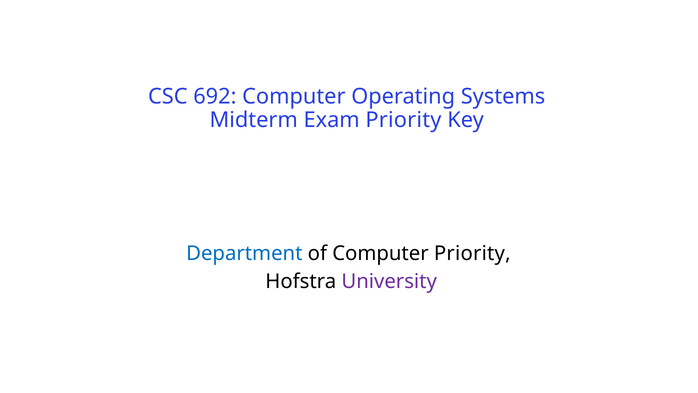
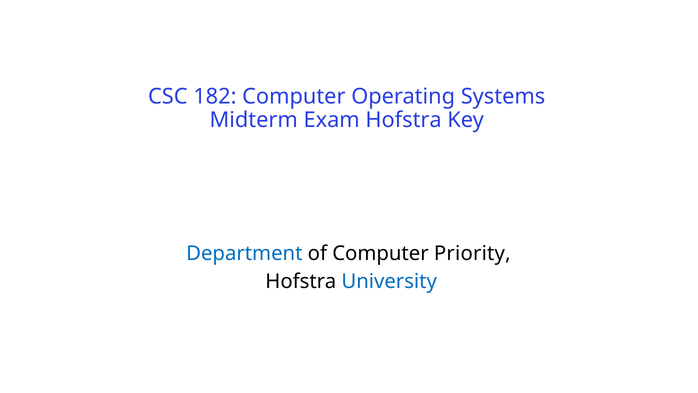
692: 692 -> 182 (215, 96)
Exam Priority: Priority -> Hofstra (404, 120)
University colour: purple -> blue (389, 281)
